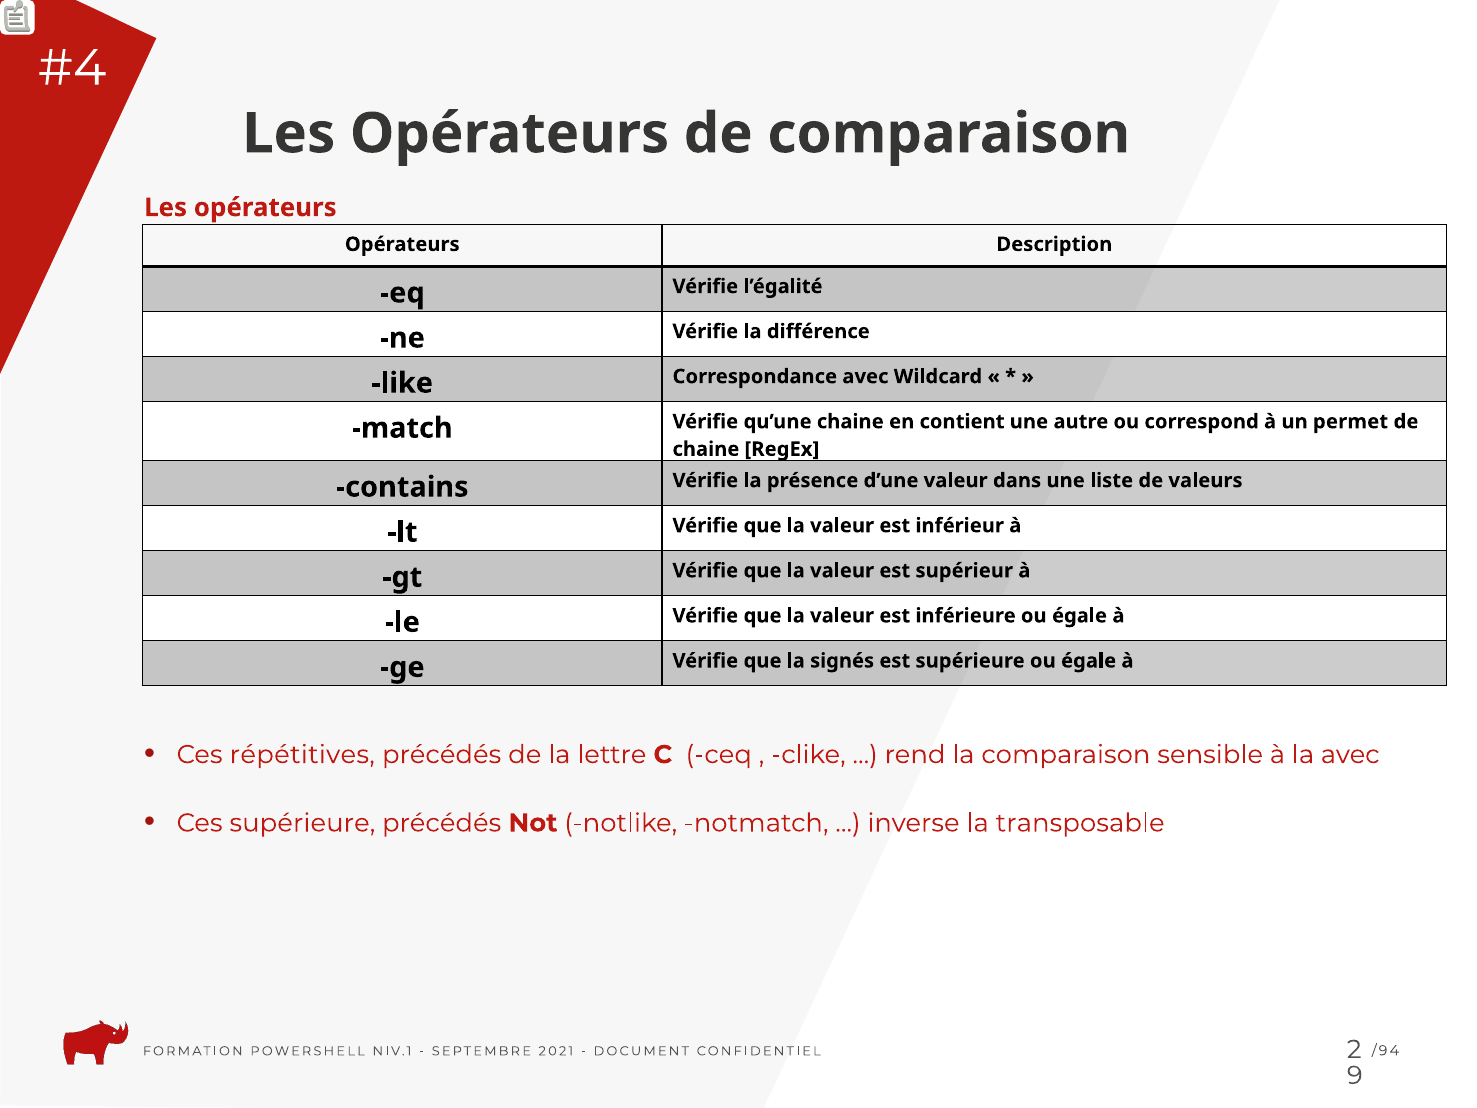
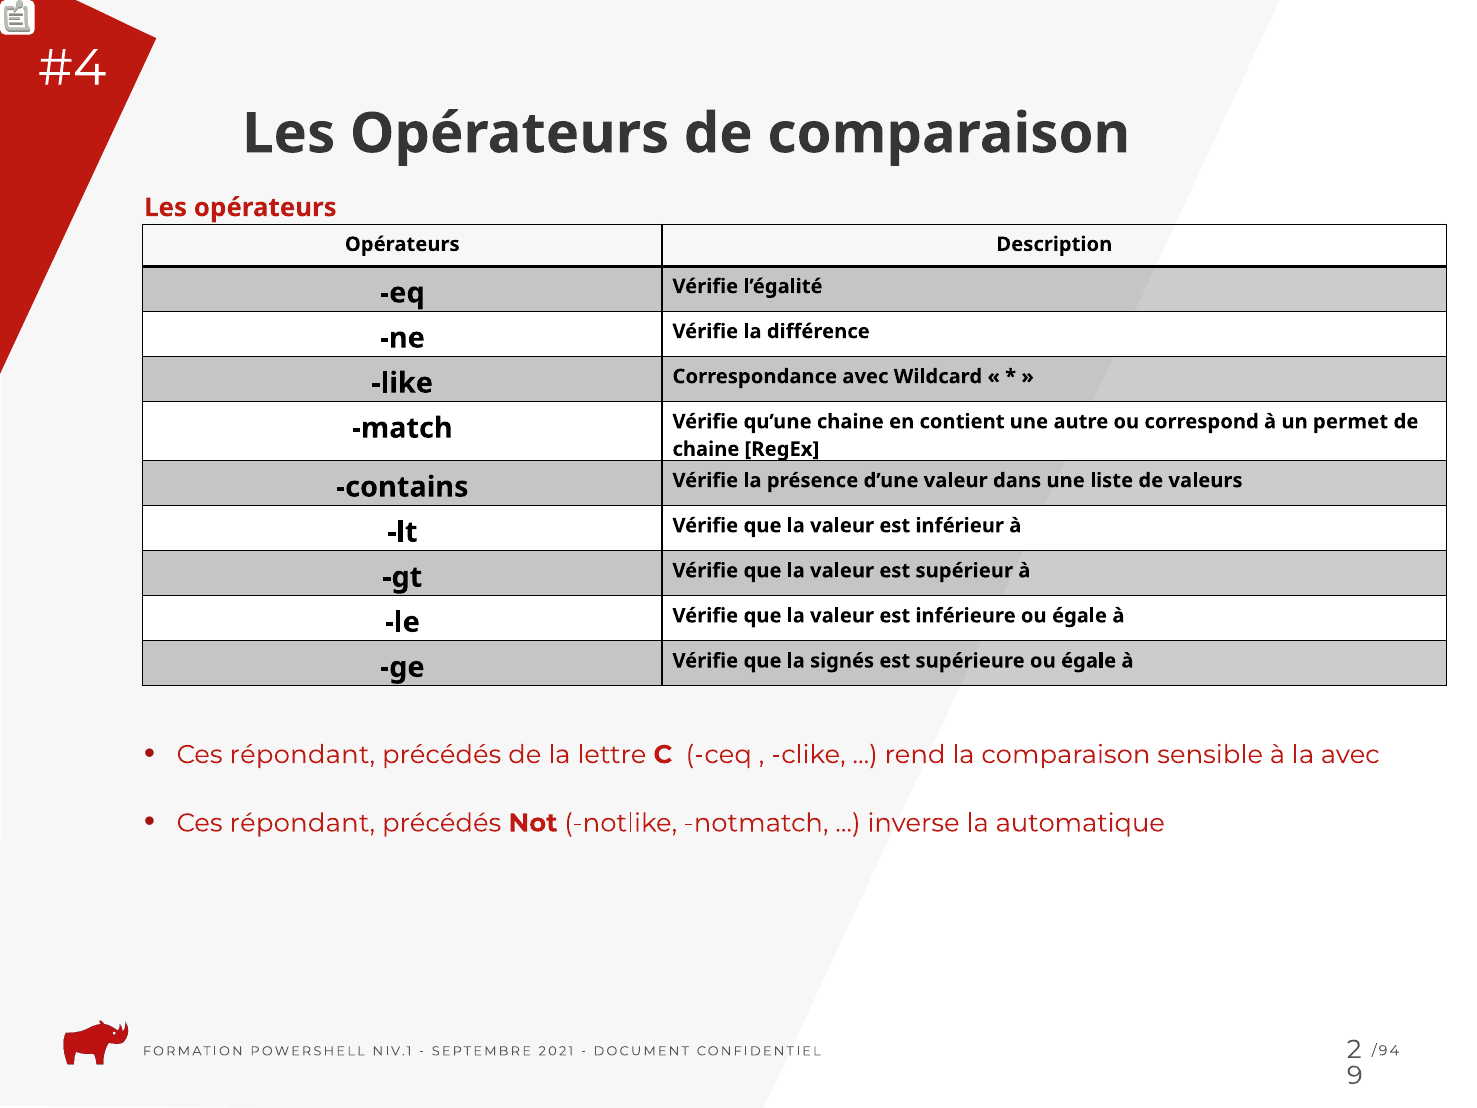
répétitives: répétitives -> répondant (302, 754)
supérieure: supérieure -> répondant (302, 823)
transposable: transposable -> automatique (1080, 823)
